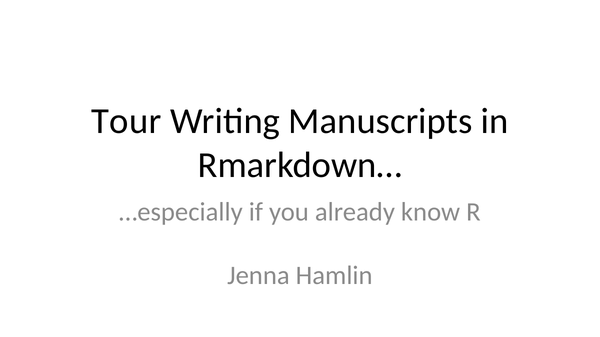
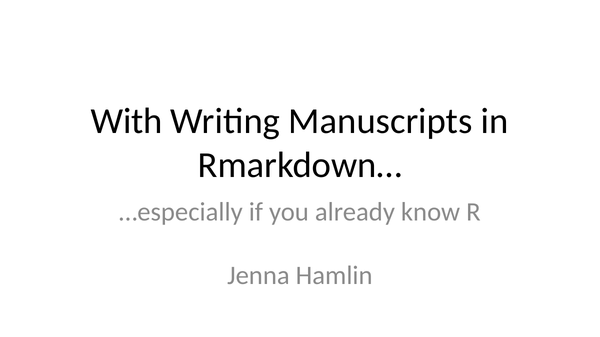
Tour: Tour -> With (127, 122)
